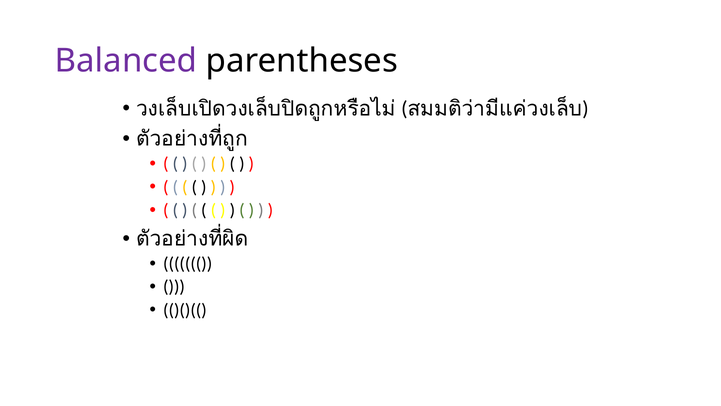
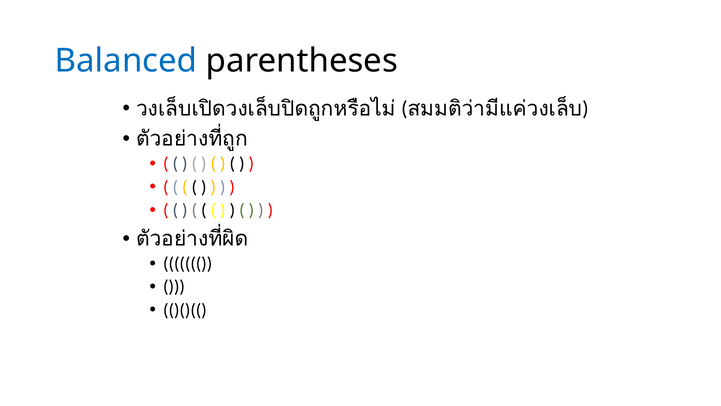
Balanced colour: purple -> blue (126, 61)
